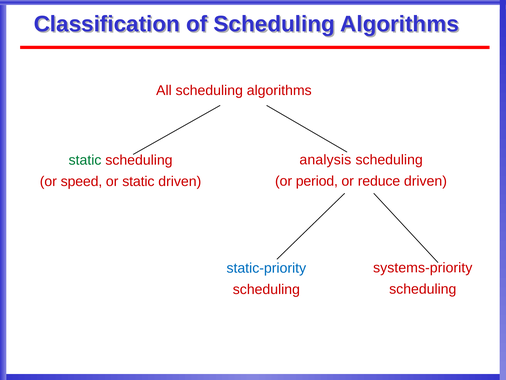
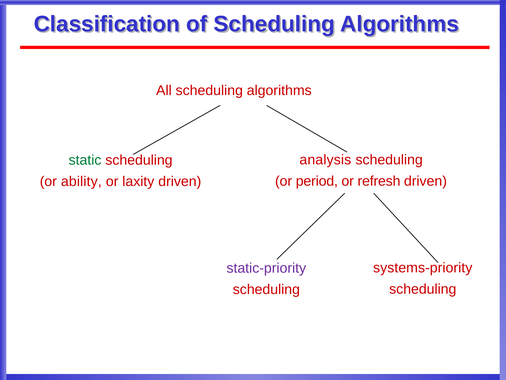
reduce: reduce -> refresh (379, 181)
speed: speed -> ability (81, 181)
or static: static -> laxity (138, 181)
static-priority colour: blue -> purple (266, 268)
